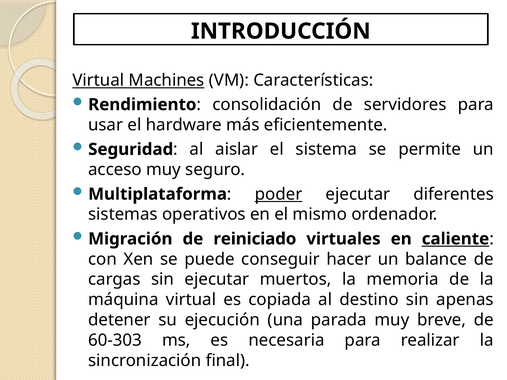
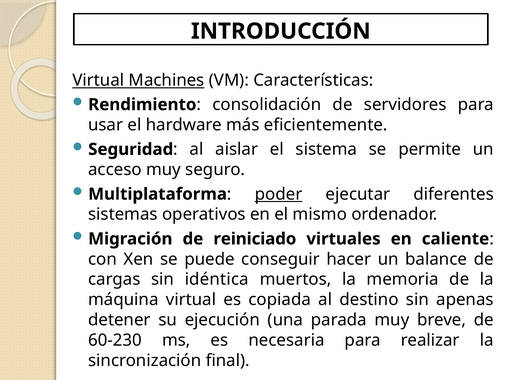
caliente underline: present -> none (455, 239)
sin ejecutar: ejecutar -> idéntica (217, 280)
60-303: 60-303 -> 60-230 (115, 340)
